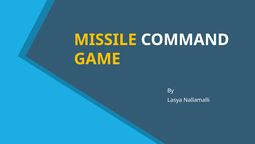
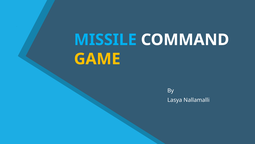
MISSILE colour: yellow -> light blue (105, 40)
